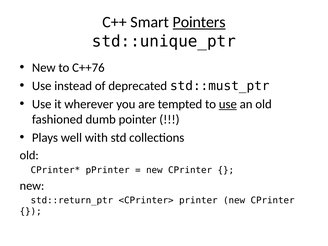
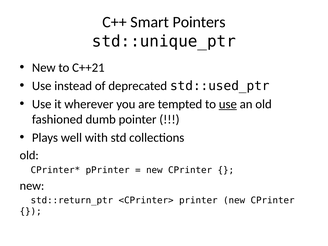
Pointers underline: present -> none (199, 22)
C++76: C++76 -> C++21 (88, 68)
std::must_ptr: std::must_ptr -> std::used_ptr (220, 86)
